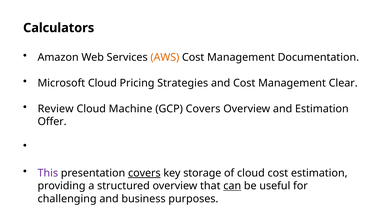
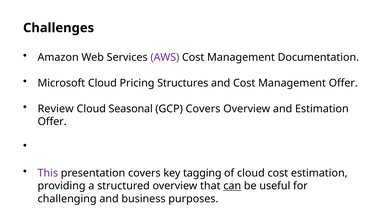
Calculators: Calculators -> Challenges (59, 28)
AWS colour: orange -> purple (165, 57)
Strategies: Strategies -> Structures (183, 83)
Management Clear: Clear -> Offer (343, 83)
Machine: Machine -> Seasonal (131, 109)
covers underline: present -> none (144, 173)
storage: storage -> tagging (202, 173)
